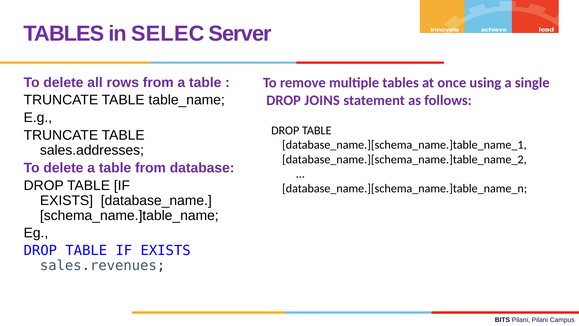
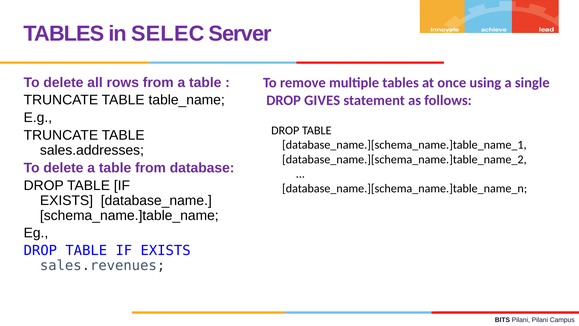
JOINS: JOINS -> GIVES (322, 100)
